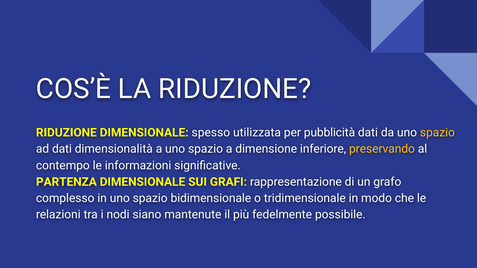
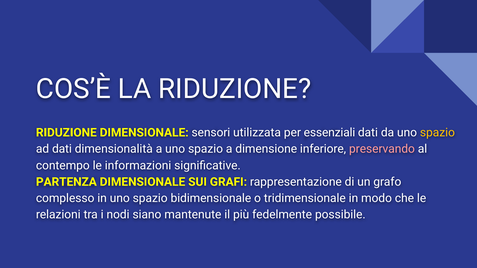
spesso: spesso -> sensori (211, 133)
pubblicità: pubblicità -> essenziali (330, 133)
preservando colour: yellow -> pink (382, 149)
